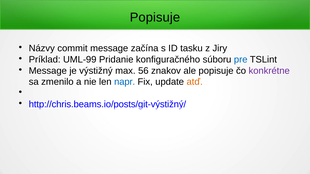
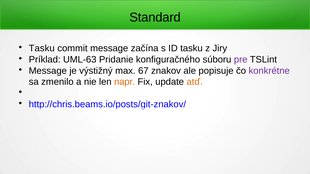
Popisuje: Popisuje -> Standard (155, 17)
Názvy: Názvy -> Tasku (42, 48)
UML-99: UML-99 -> UML-63 (80, 60)
pre colour: blue -> purple (241, 60)
56: 56 -> 67 (143, 71)
napr colour: blue -> orange (125, 82)
http://chris.beams.io/posts/git-výstižný/: http://chris.beams.io/posts/git-výstižný/ -> http://chris.beams.io/posts/git-znakov/ (107, 105)
